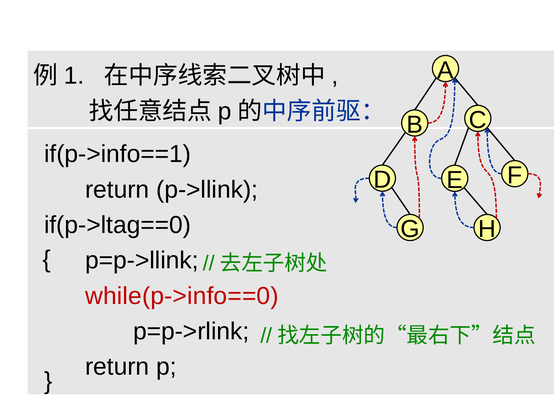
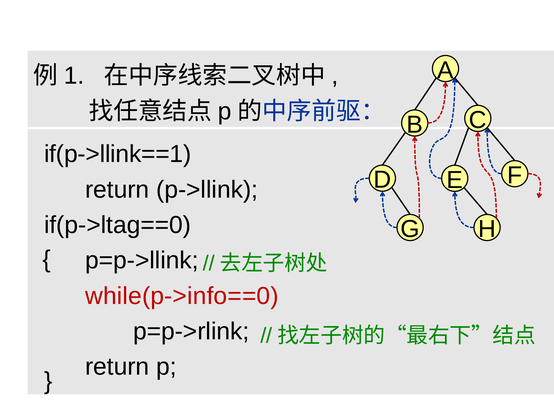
if(p->info==1: if(p->info==1 -> if(p->llink==1 (118, 154)
